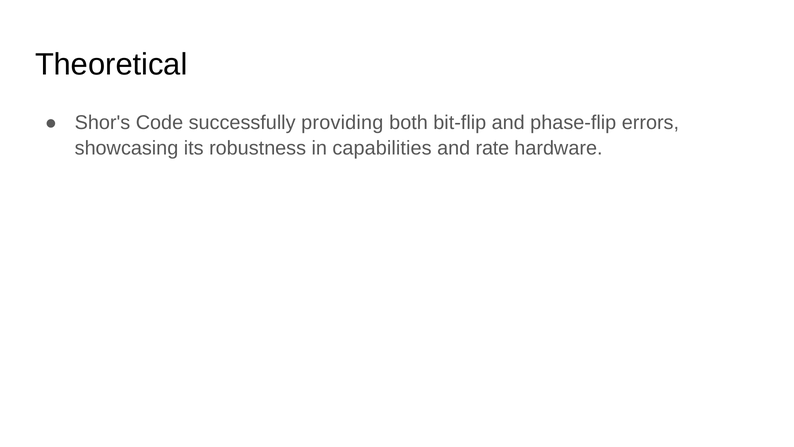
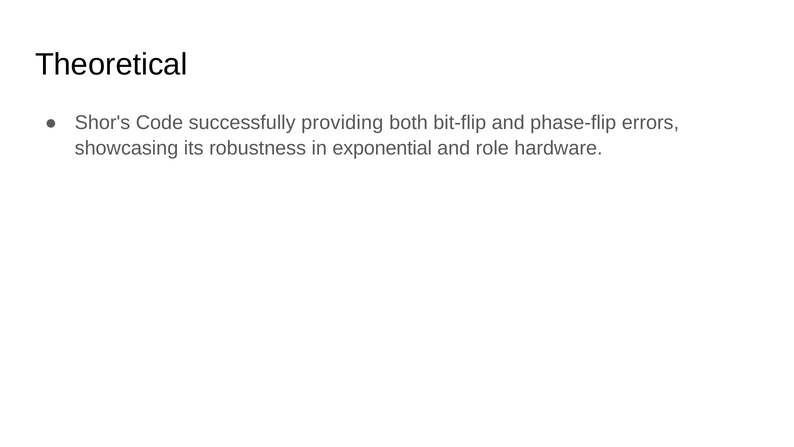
capabilities: capabilities -> exponential (382, 148)
rate: rate -> role (492, 148)
